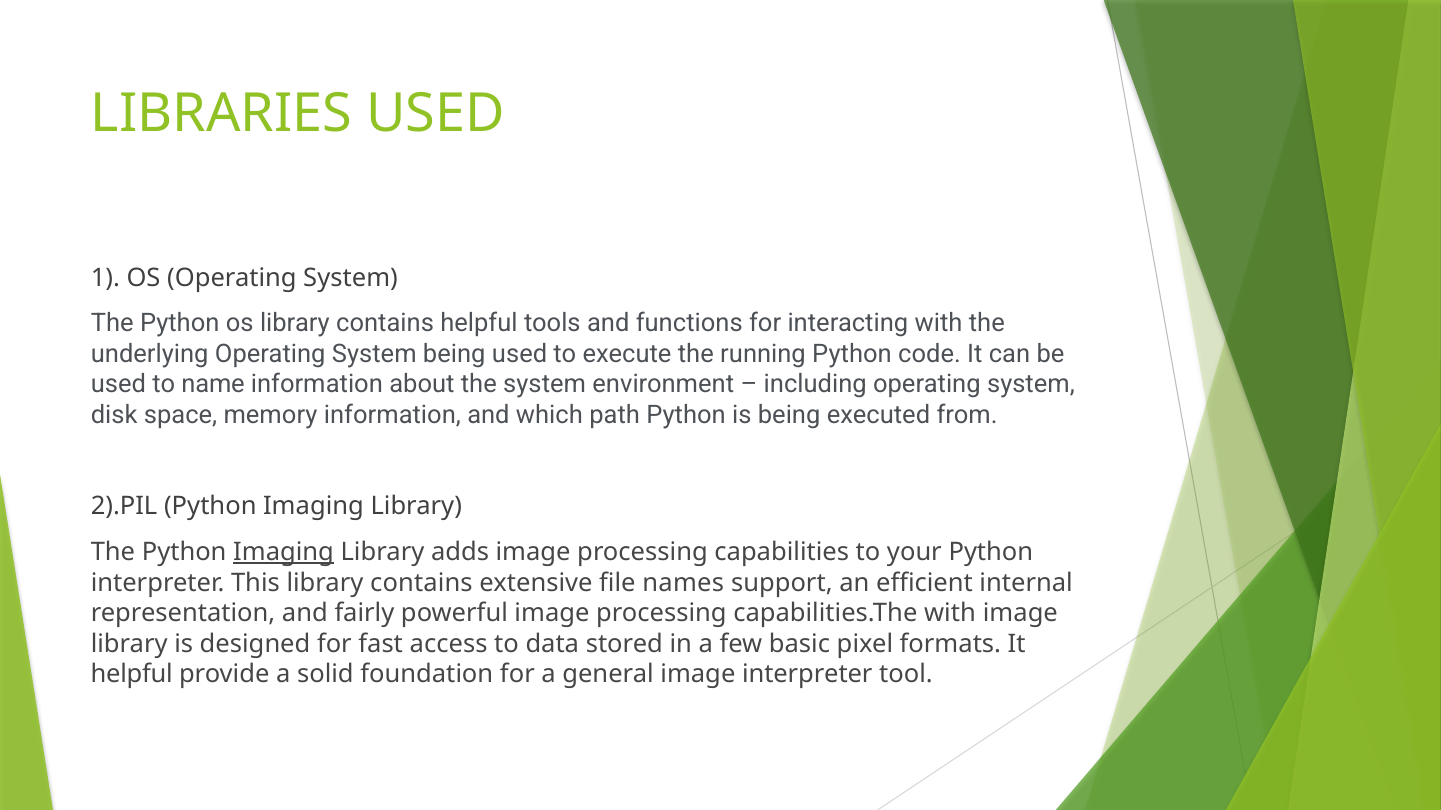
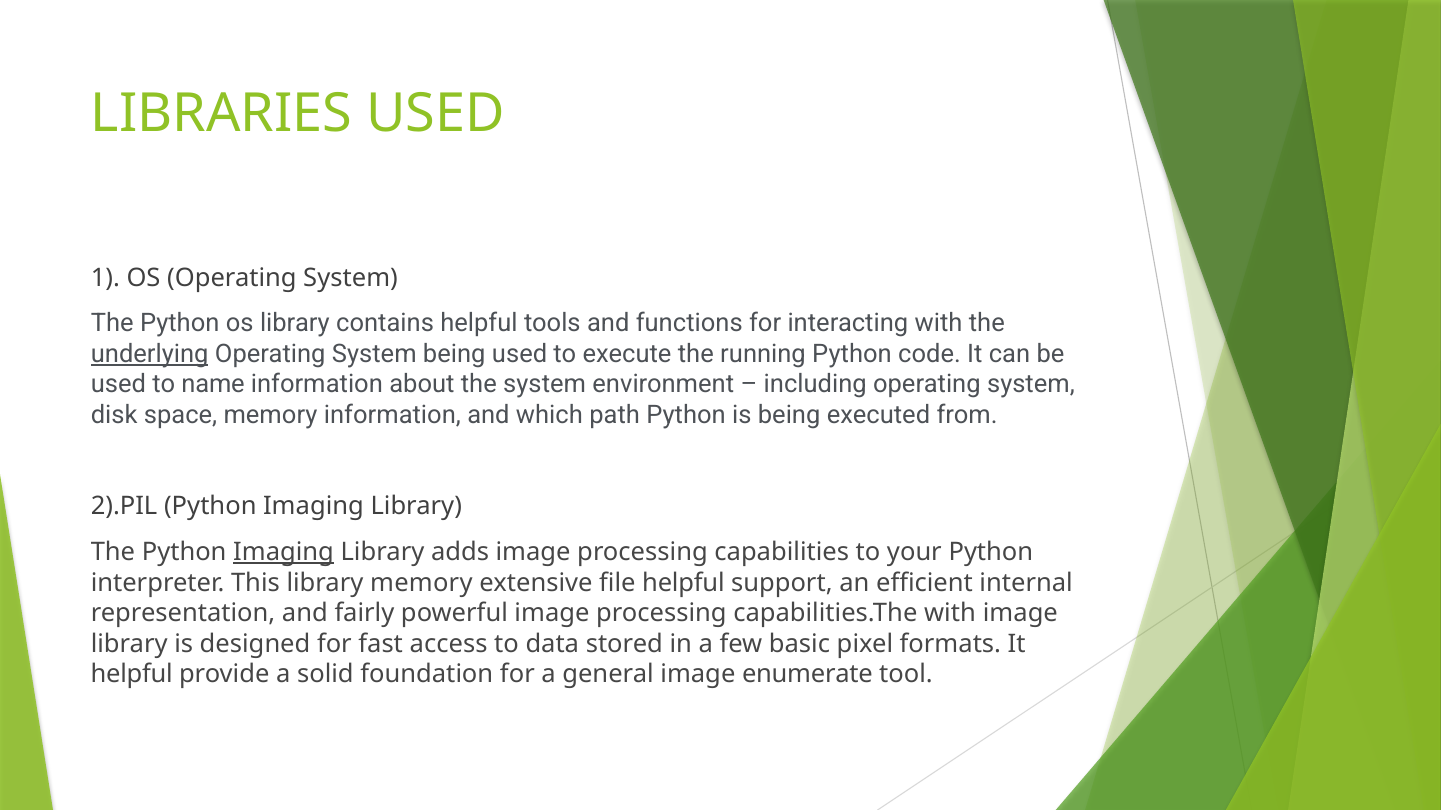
underlying underline: none -> present (150, 354)
This library contains: contains -> memory (421, 583)
file names: names -> helpful (683, 583)
image interpreter: interpreter -> enumerate (807, 675)
